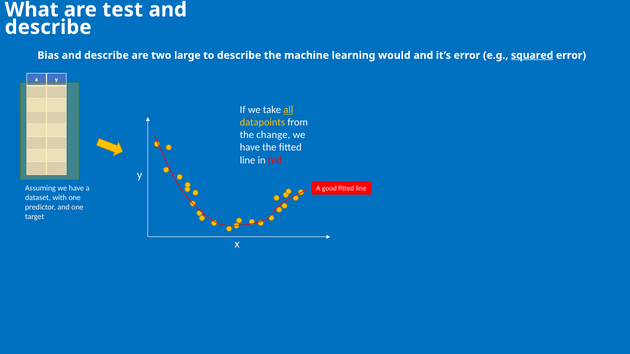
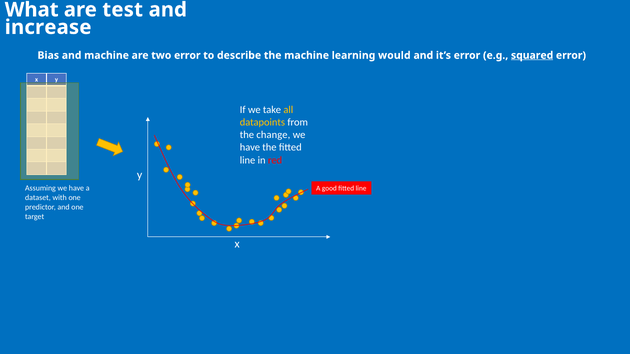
describe: describe -> increase (48, 27)
Bias and describe: describe -> machine (107, 55)
two large: large -> error (187, 55)
all underline: present -> none (288, 110)
